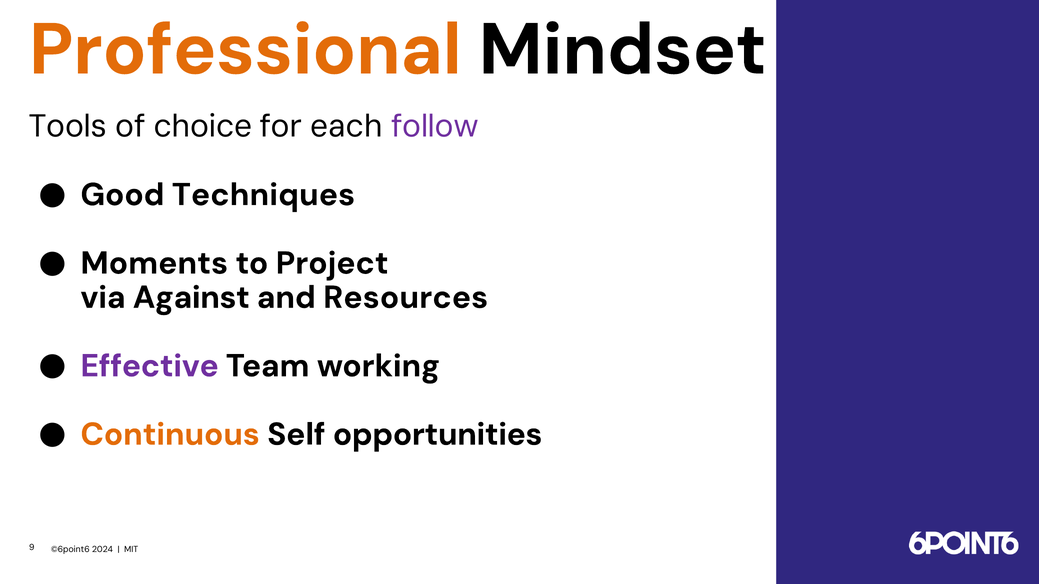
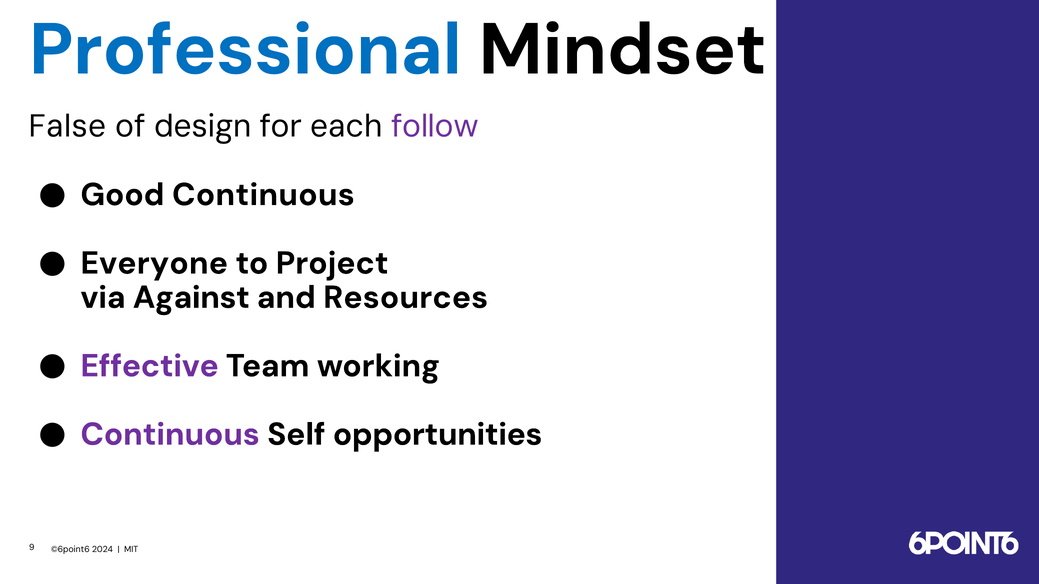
Professional colour: orange -> blue (245, 50)
Tools: Tools -> False (68, 126)
choice: choice -> design (203, 126)
Good Techniques: Techniques -> Continuous (263, 195)
Moments: Moments -> Everyone (154, 263)
Continuous colour: orange -> purple (170, 435)
